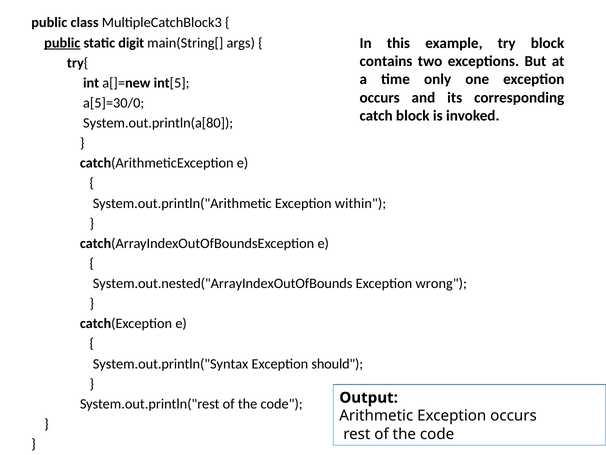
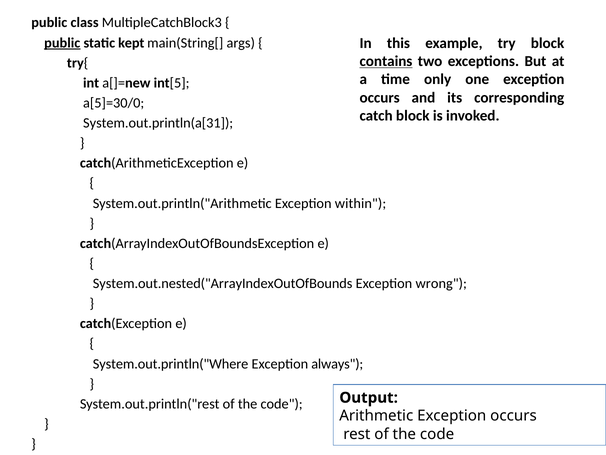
digit: digit -> kept (131, 43)
contains underline: none -> present (386, 61)
System.out.println(a[80: System.out.println(a[80 -> System.out.println(a[31 (158, 123)
System.out.println("Syntax: System.out.println("Syntax -> System.out.println("Where (171, 363)
should: should -> always (337, 363)
